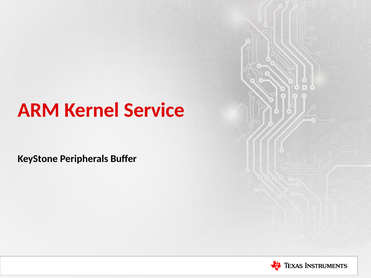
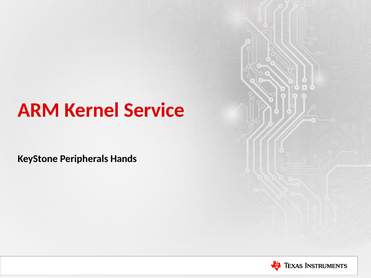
Buffer: Buffer -> Hands (124, 159)
